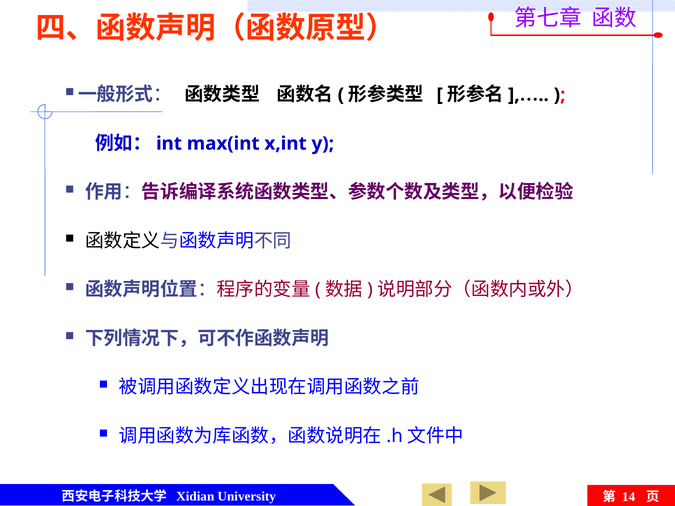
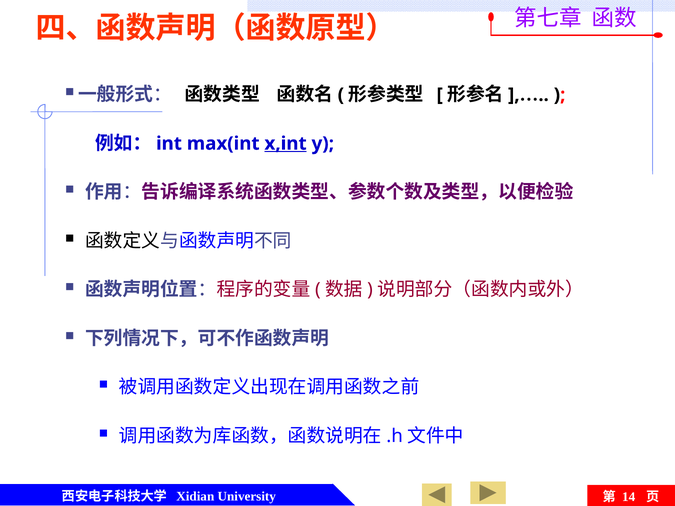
x,int underline: none -> present (286, 144)
